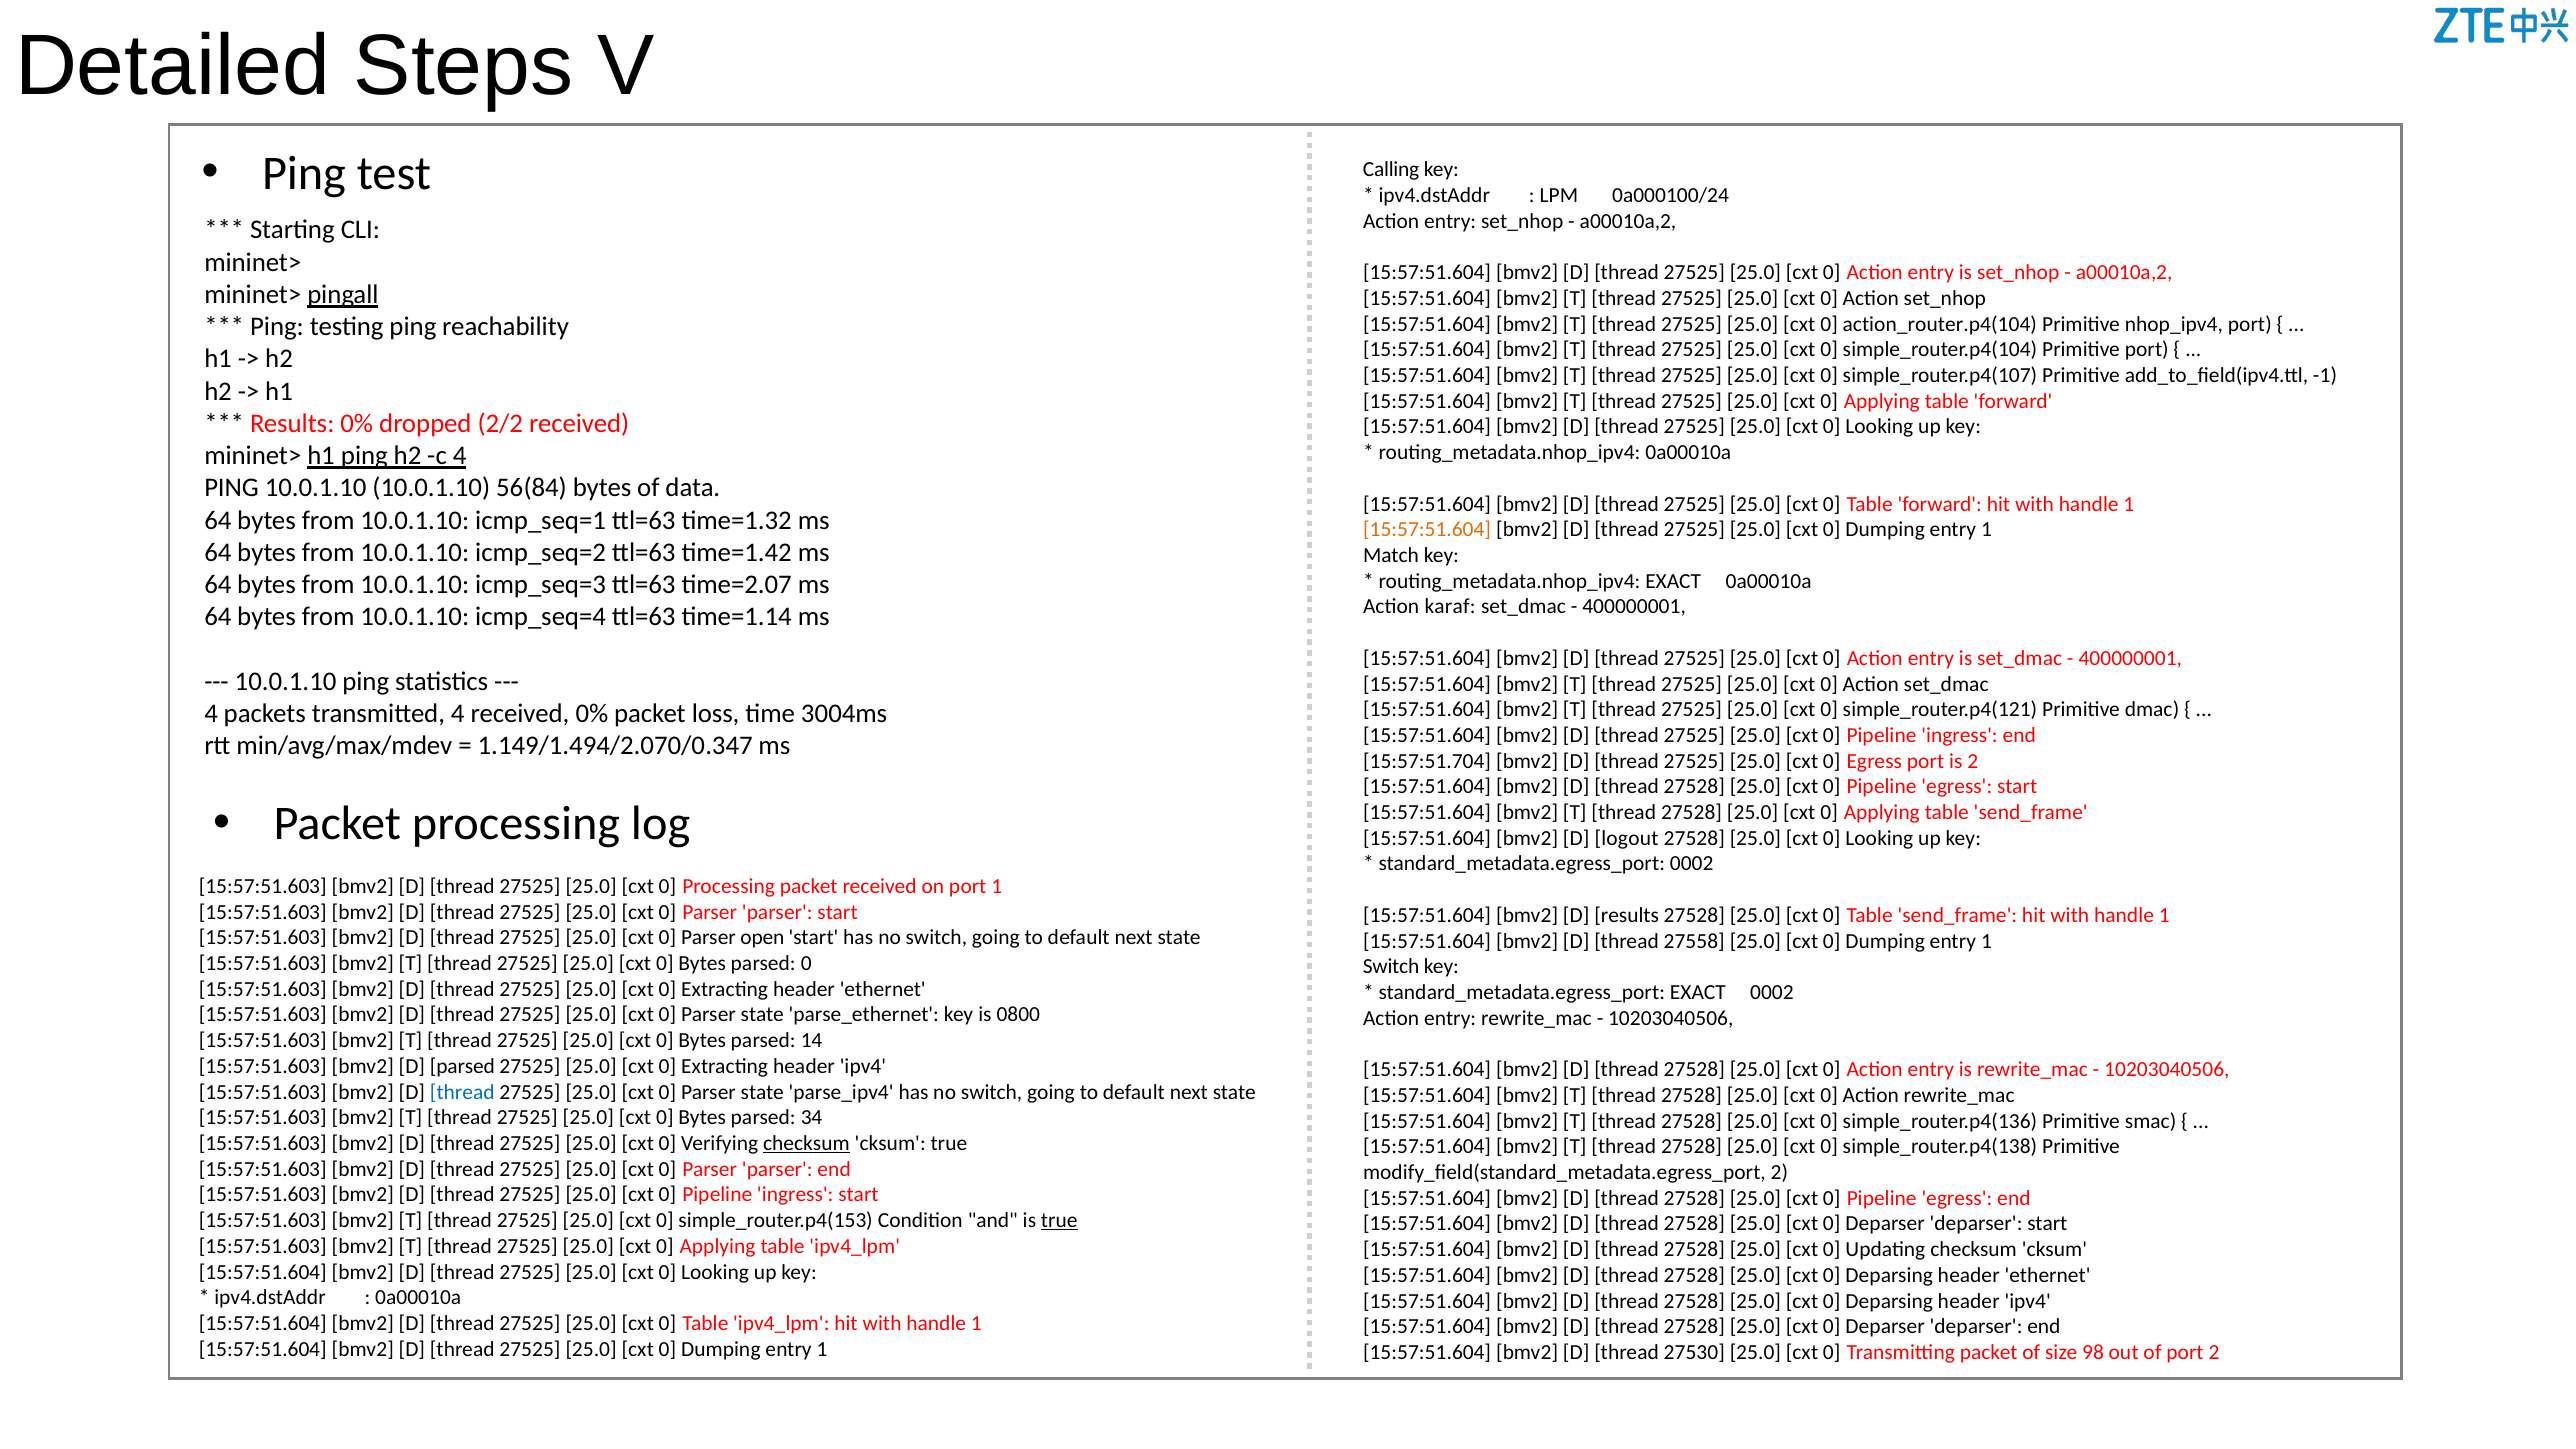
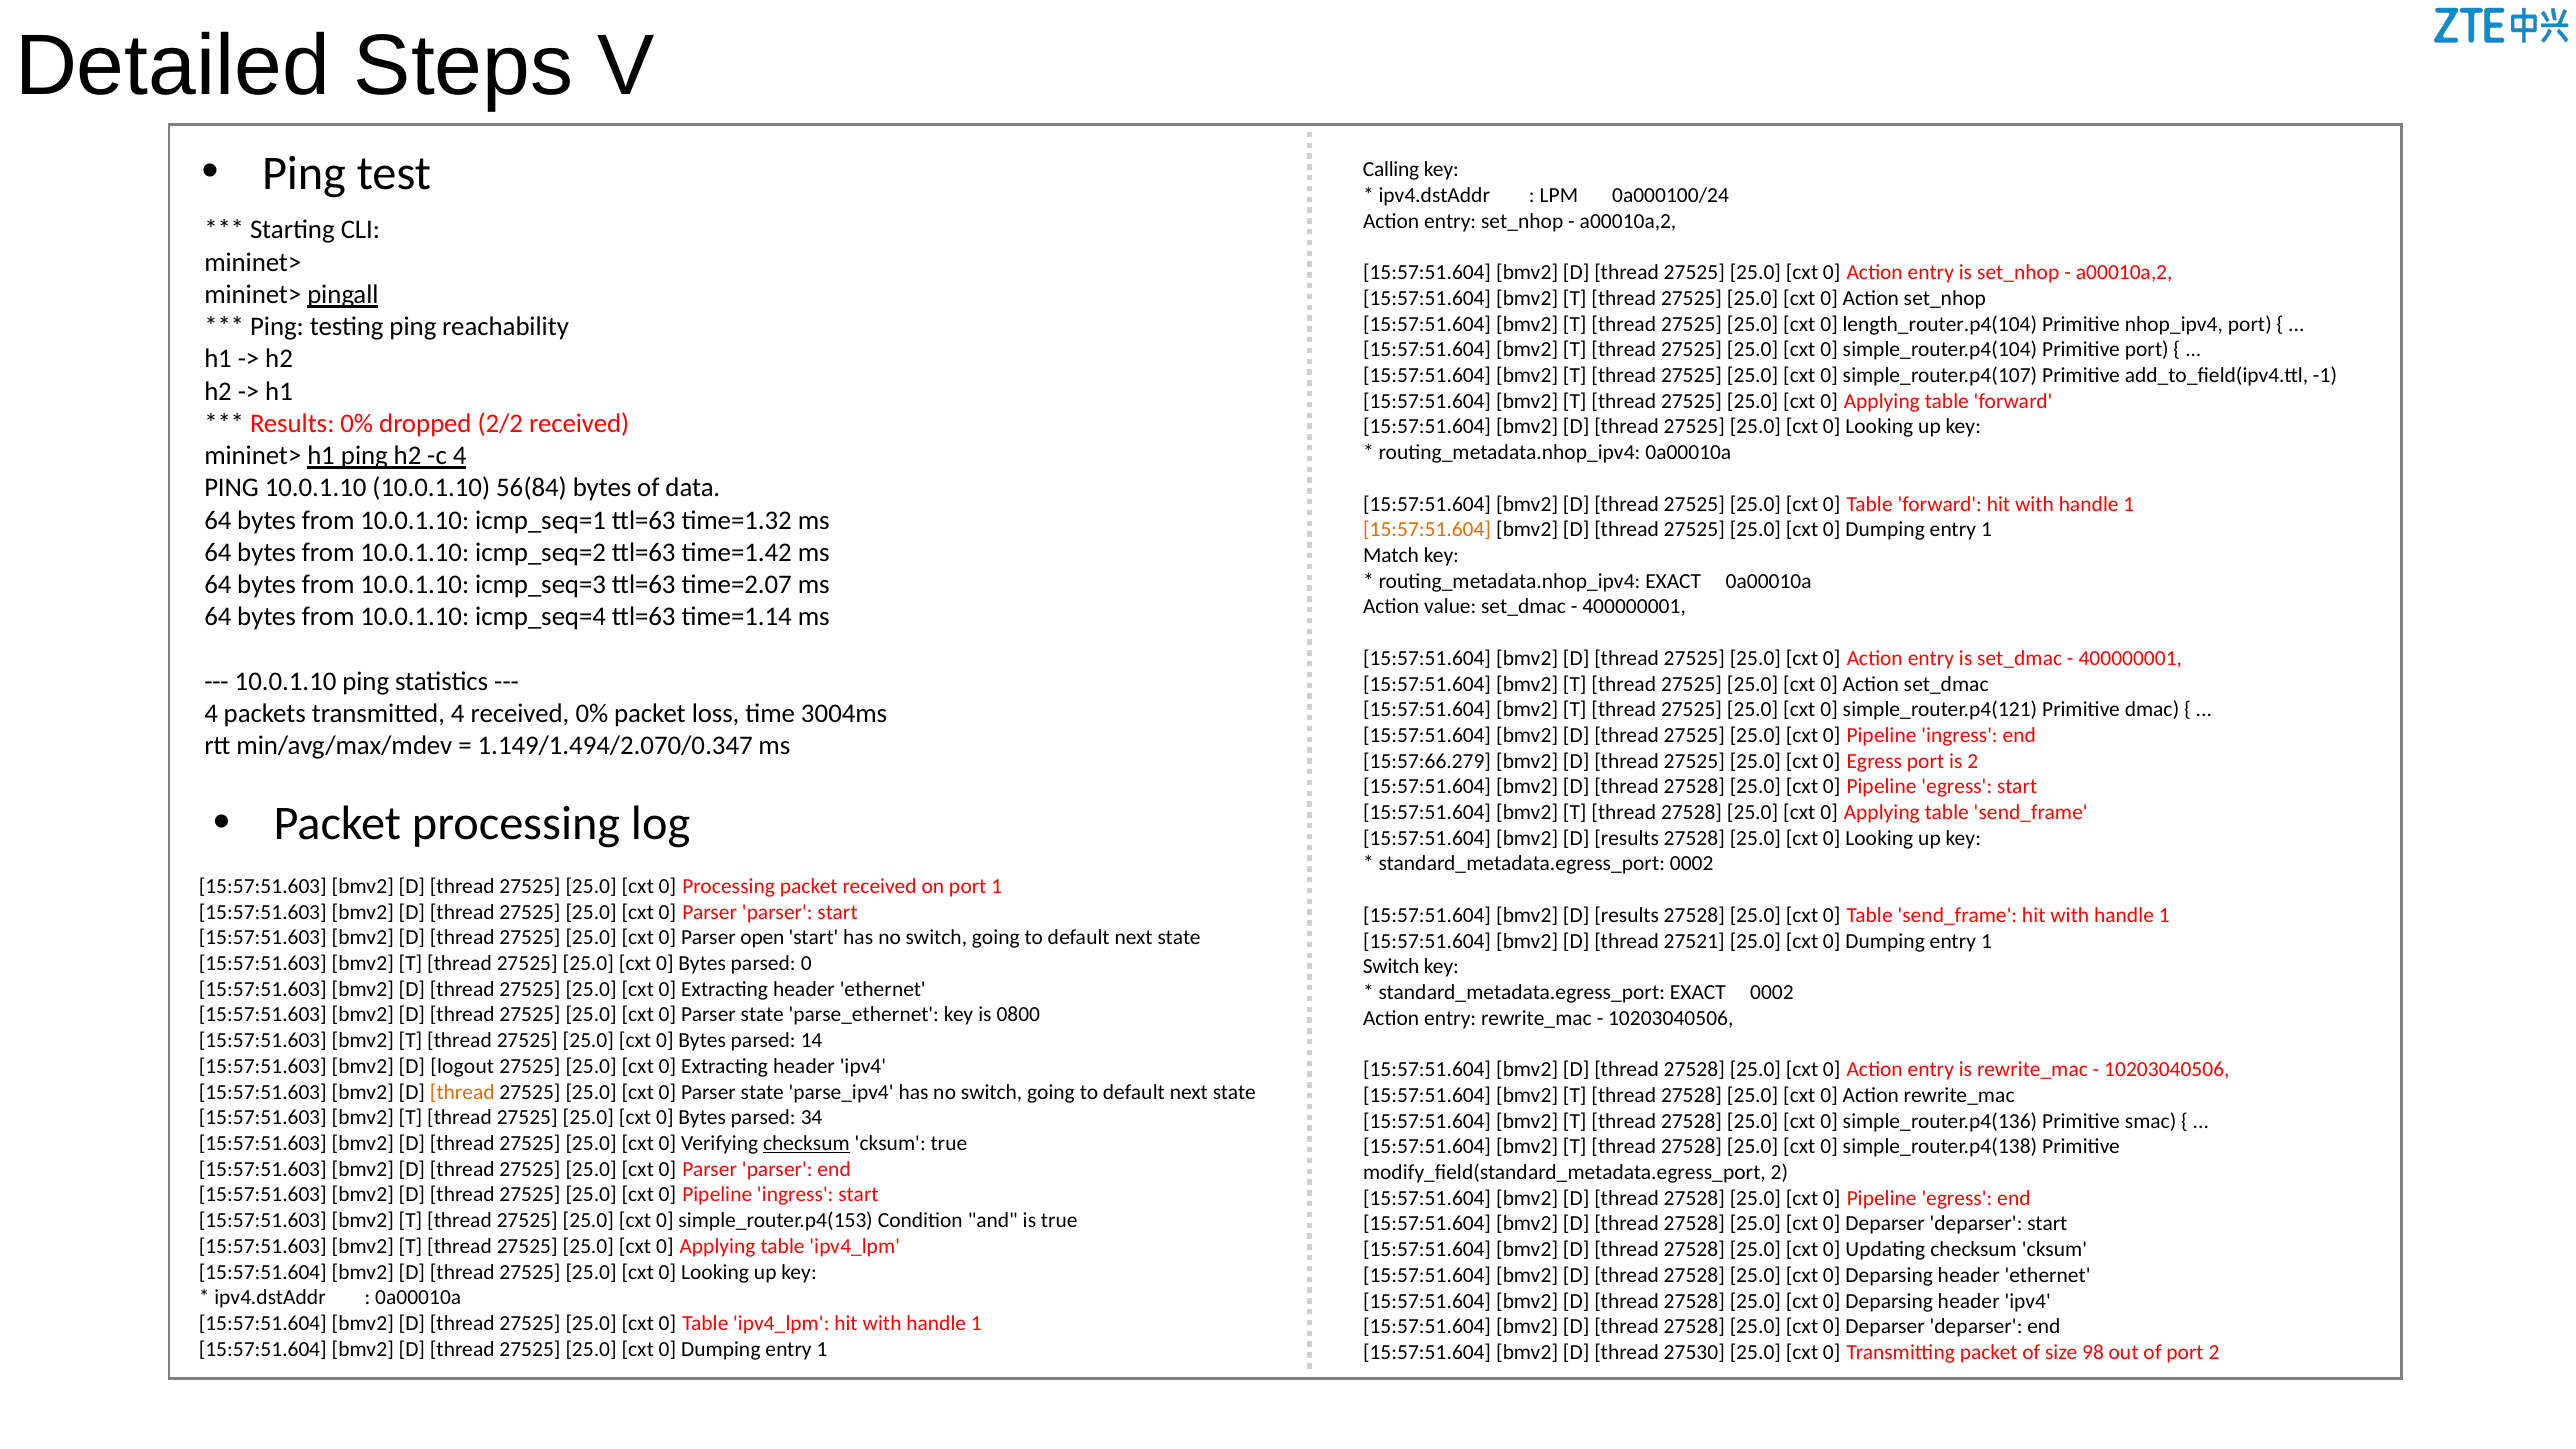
action_router.p4(104: action_router.p4(104 -> length_router.p4(104 (1940, 324)
karaf: karaf -> value (1450, 607)
15:57:51.704: 15:57:51.704 -> 15:57:66.279 (1427, 761)
logout: logout -> results (1627, 838)
27558: 27558 -> 27521 (1694, 941)
D parsed: parsed -> logout (462, 1066)
thread colour: blue -> orange (462, 1092)
true underline: present -> none (1059, 1221)
